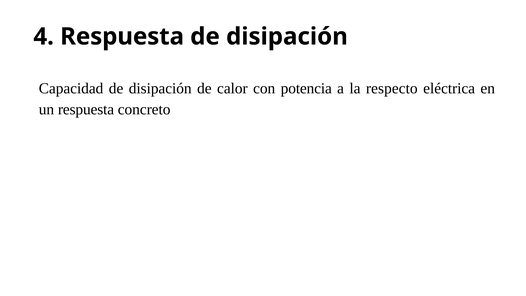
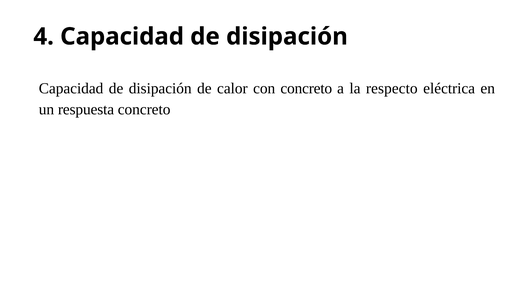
4 Respuesta: Respuesta -> Capacidad (122, 37)
con potencia: potencia -> concreto (306, 88)
